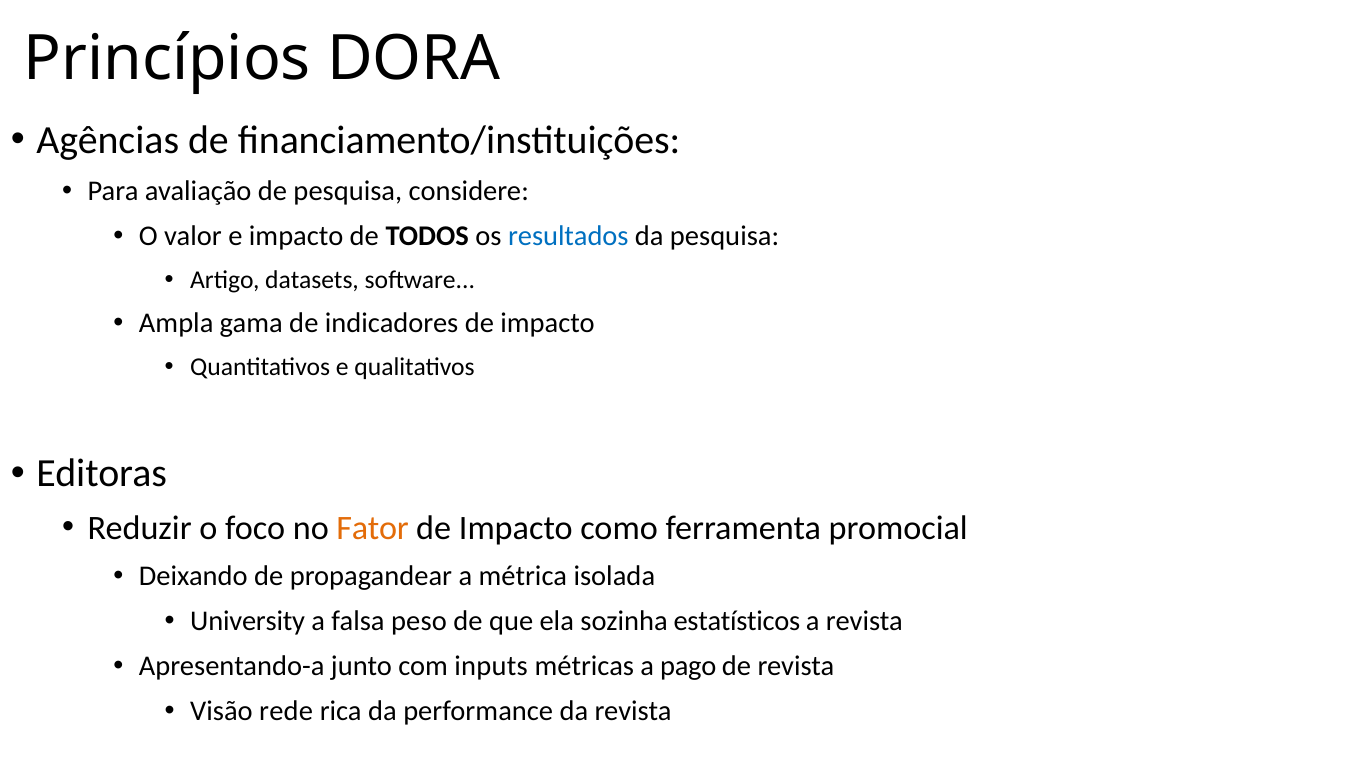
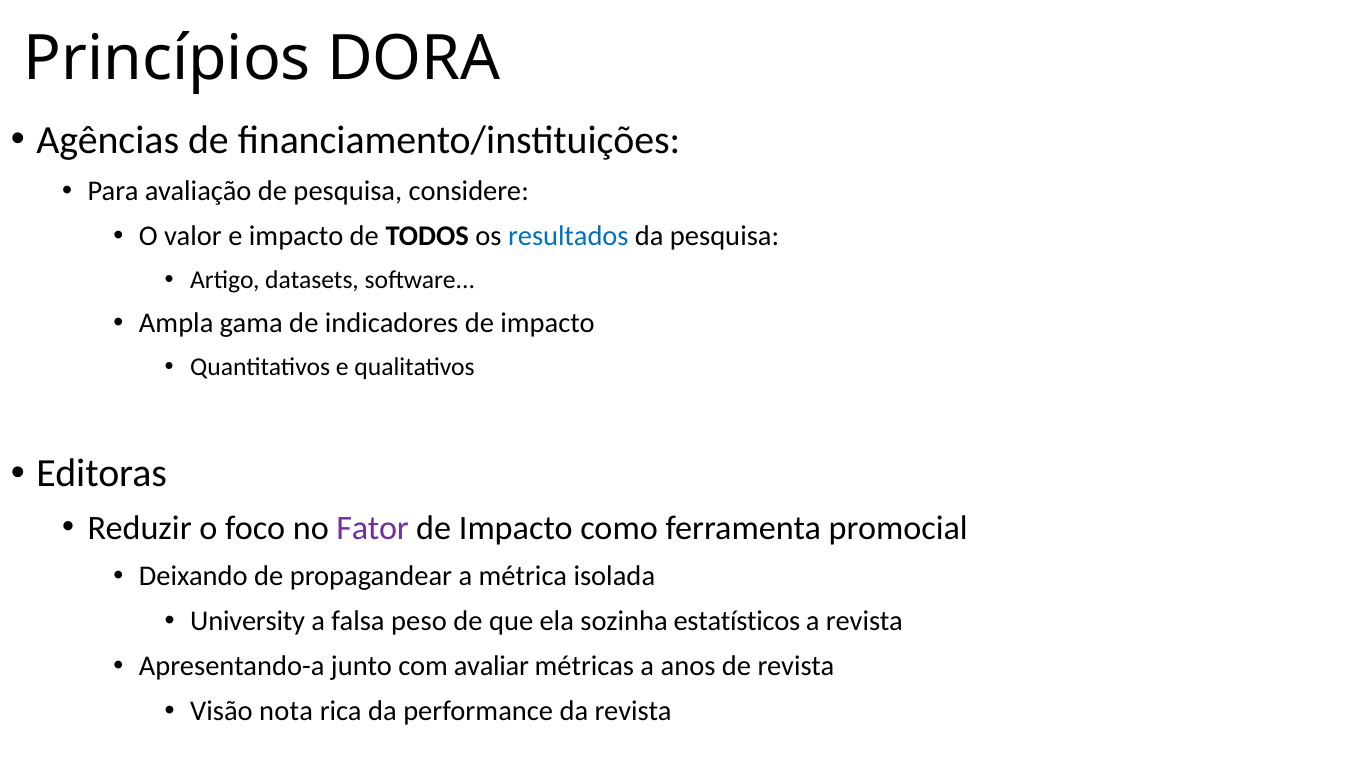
Fator colour: orange -> purple (373, 528)
inputs: inputs -> avaliar (491, 666)
pago: pago -> anos (688, 666)
rede: rede -> nota (286, 711)
